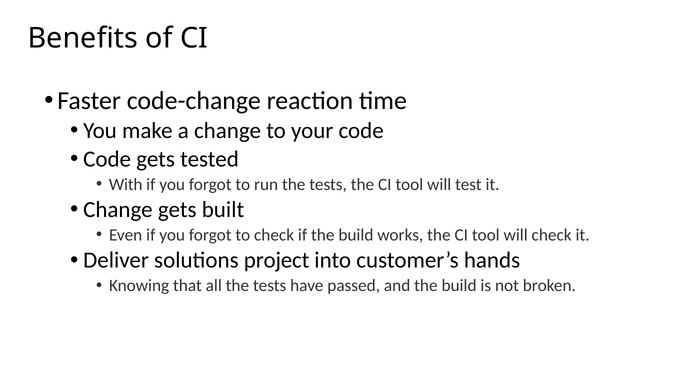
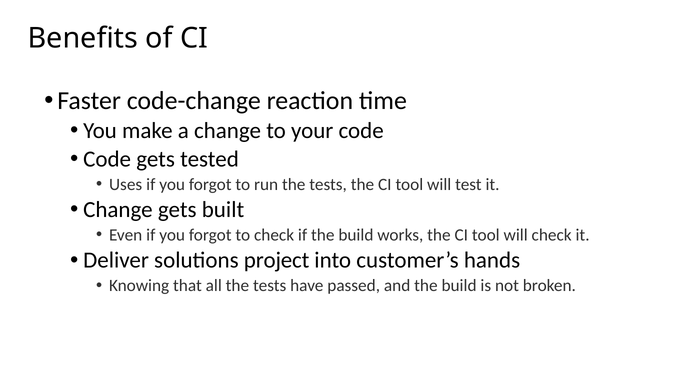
With: With -> Uses (126, 184)
